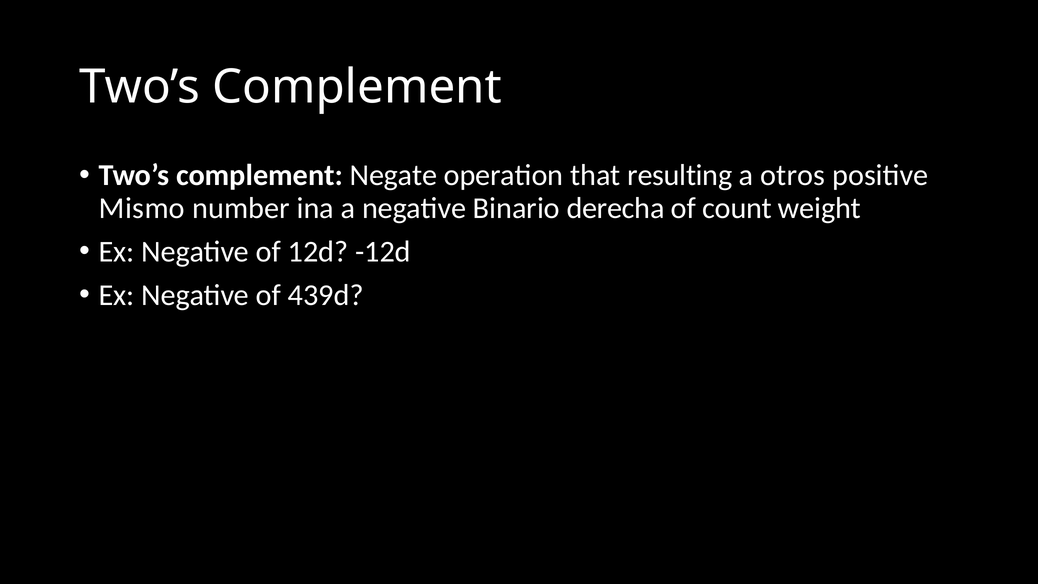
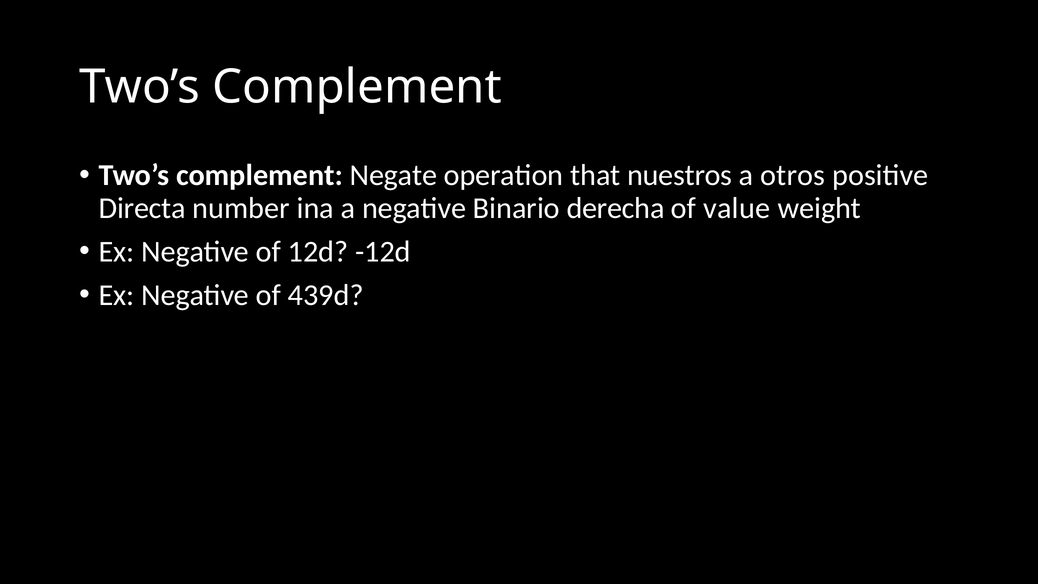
resulting: resulting -> nuestros (680, 175)
Mismo: Mismo -> Directa (142, 208)
count: count -> value (737, 208)
